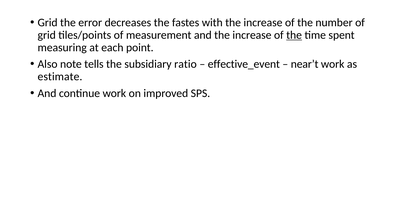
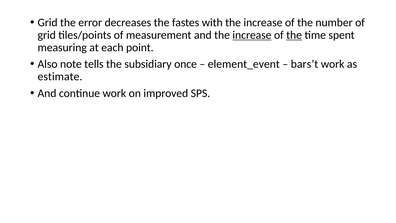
increase underline: none -> present (252, 35)
ratio: ratio -> once (186, 64)
effective_event: effective_event -> element_event (244, 64)
near’t: near’t -> bars’t (305, 64)
